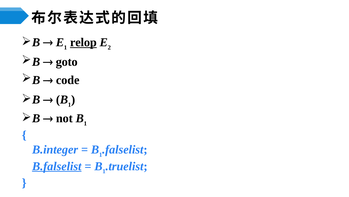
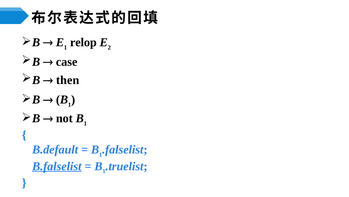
relop underline: present -> none (83, 42)
goto: goto -> case (67, 62)
code: code -> then (68, 80)
B.integer: B.integer -> B.default (55, 149)
